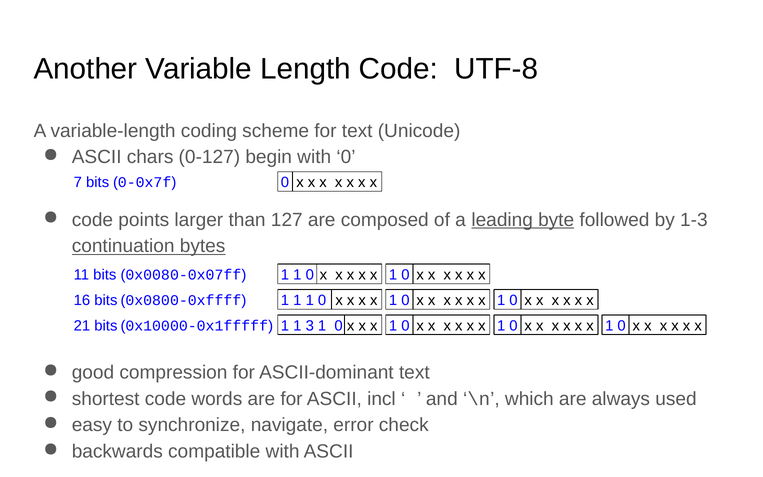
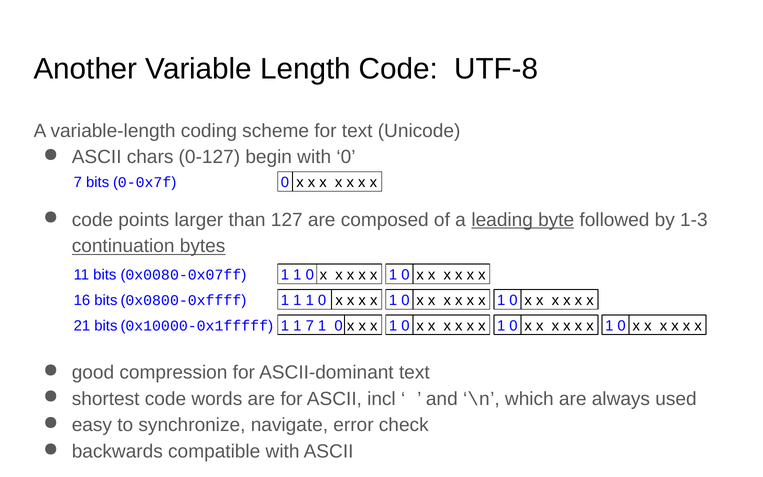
1 3: 3 -> 7 (310, 326)
